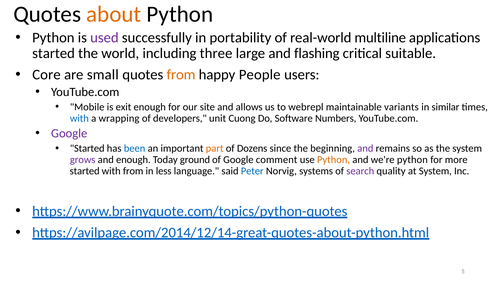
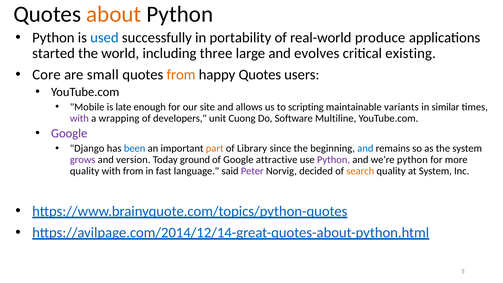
used colour: purple -> blue (104, 38)
multiline: multiline -> produce (380, 38)
flashing: flashing -> evolves (317, 53)
suitable: suitable -> existing (411, 53)
happy People: People -> Quotes (260, 75)
exit: exit -> late (124, 107)
webrepl: webrepl -> scripting (306, 107)
with colour: blue -> purple (79, 118)
Numbers: Numbers -> Multiline (336, 118)
Started: Started -> Django (87, 148)
Dozens: Dozens -> Library (252, 148)
and colour: purple -> blue (365, 148)
and enough: enough -> version (133, 160)
comment: comment -> attractive (277, 160)
Python colour: orange -> purple (334, 160)
started: started -> quality (85, 171)
less: less -> fast (164, 171)
Peter colour: blue -> purple (252, 171)
systems: systems -> decided (316, 171)
search colour: purple -> orange (360, 171)
